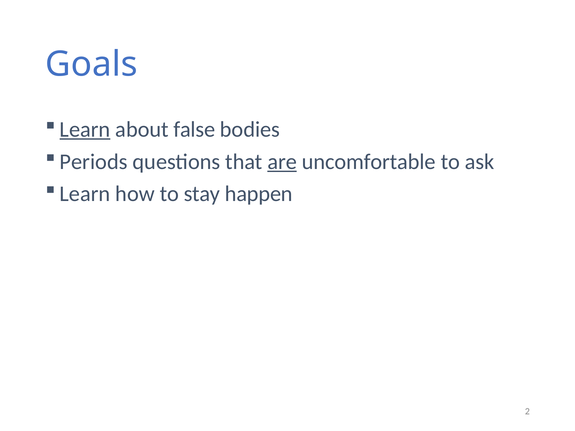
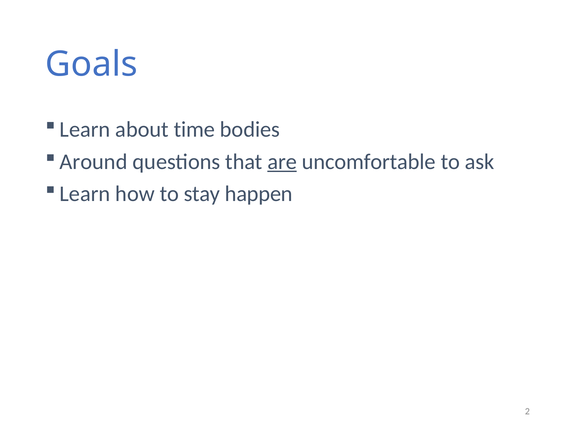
Learn underline: present -> none (85, 130)
false: false -> time (194, 130)
Periods: Periods -> Around (94, 162)
